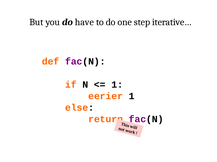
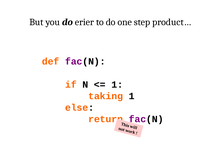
have: have -> erier (84, 22)
iterative…: iterative… -> product… (172, 22)
eerier: eerier -> taking (106, 97)
